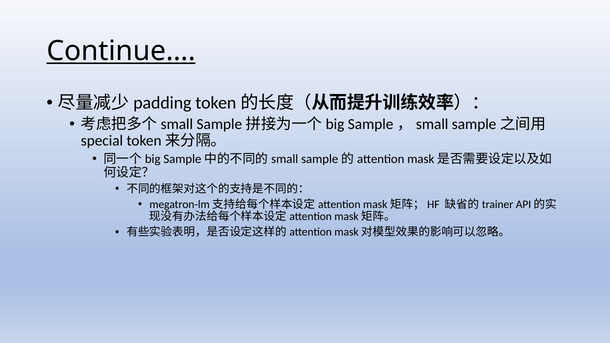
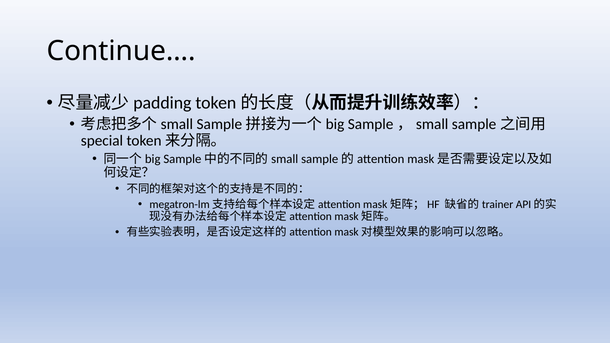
Continue… underline: present -> none (121, 51)
